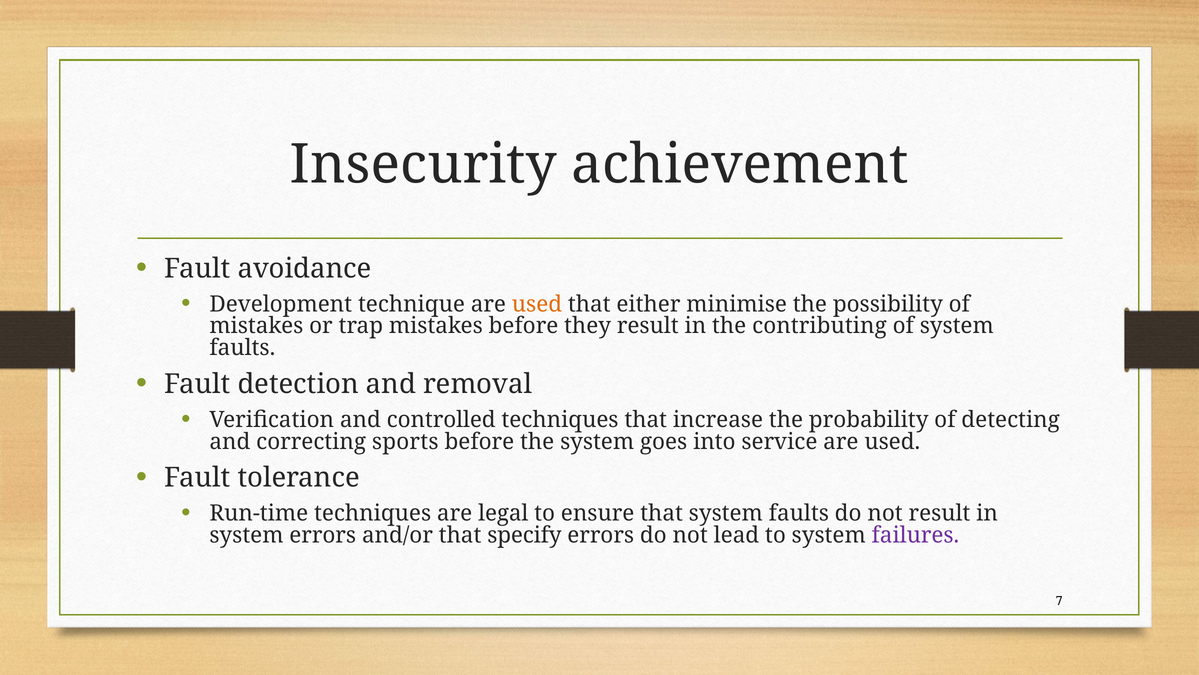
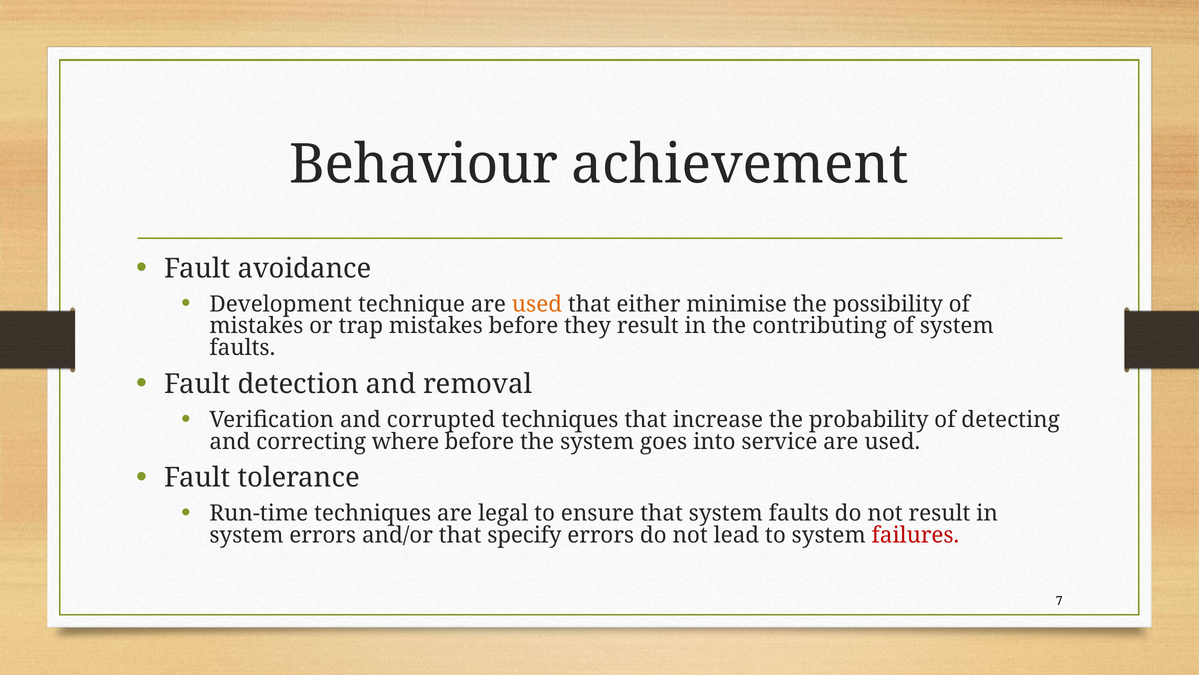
Insecurity: Insecurity -> Behaviour (424, 165)
controlled: controlled -> corrupted (441, 419)
sports: sports -> where (405, 441)
failures colour: purple -> red (915, 535)
